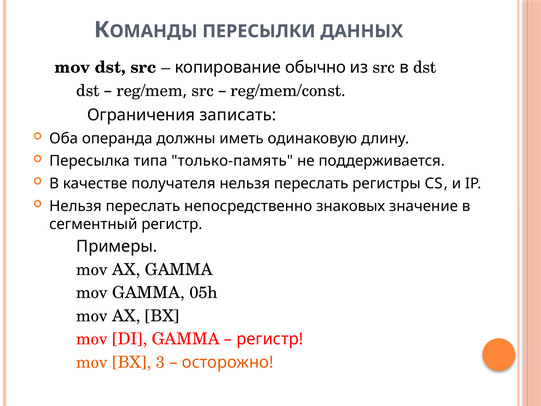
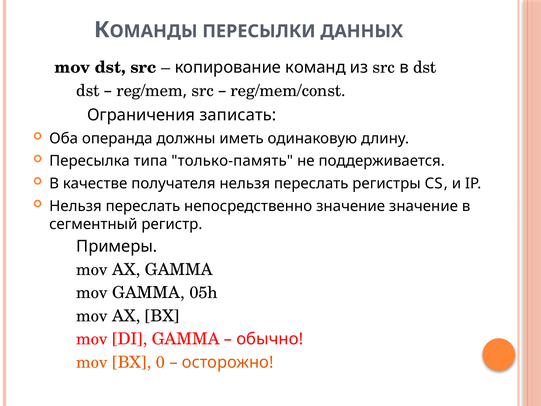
обычно: обычно -> команд (316, 67)
непосредственно знаковых: знаковых -> значение (351, 206)
регистр: регистр -> обычно (270, 339)
3: 3 -> 0 (161, 362)
